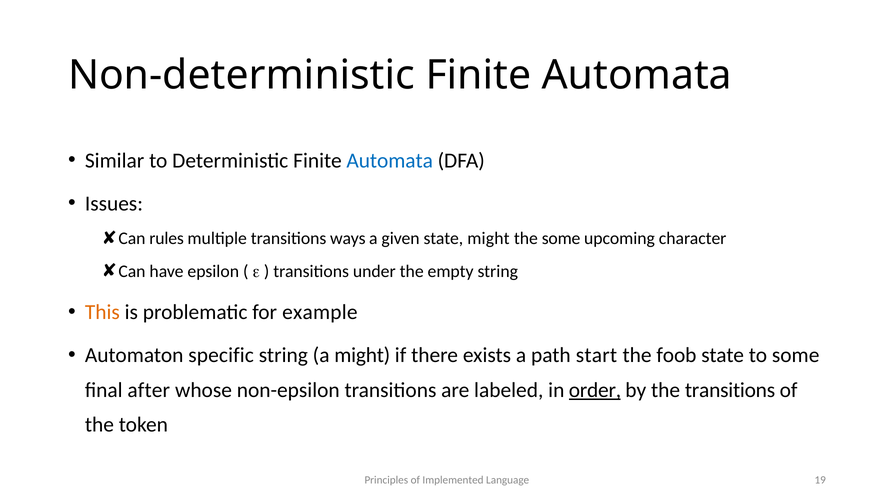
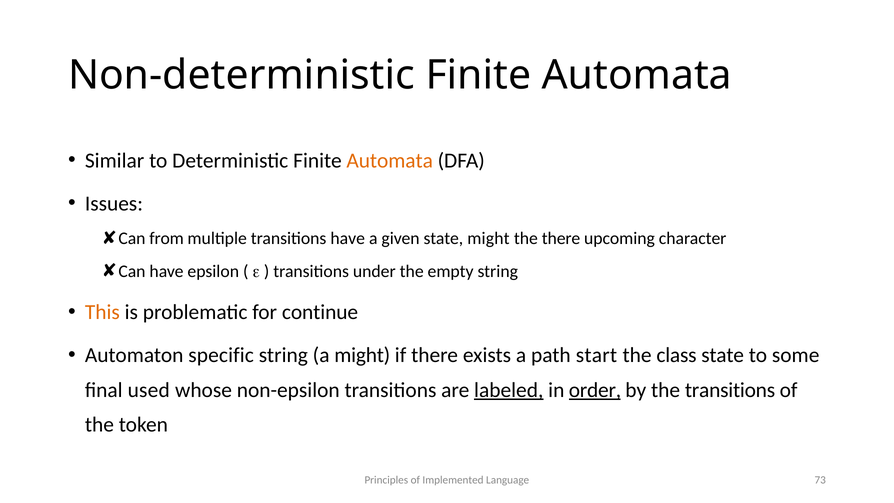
Automata colour: blue -> orange (390, 161)
rules: rules -> from (167, 238)
transitions ways: ways -> have (348, 238)
the some: some -> there (561, 238)
example: example -> continue (320, 312)
foob: foob -> class (677, 355)
after: after -> used (149, 390)
labeled underline: none -> present (509, 390)
19: 19 -> 73 (820, 480)
